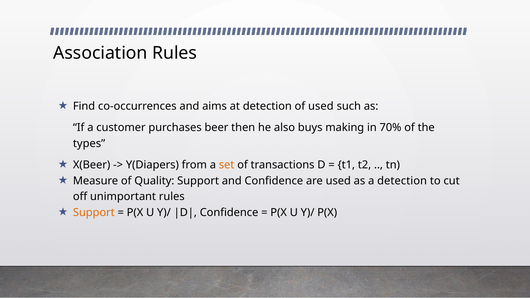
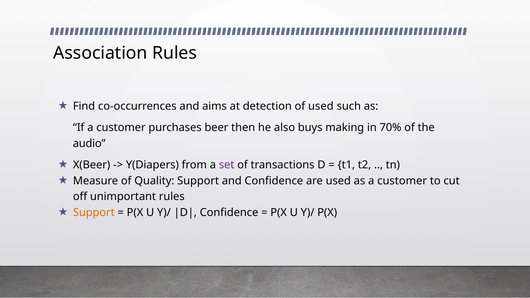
types: types -> audio (89, 144)
set colour: orange -> purple (227, 165)
as a detection: detection -> customer (402, 181)
